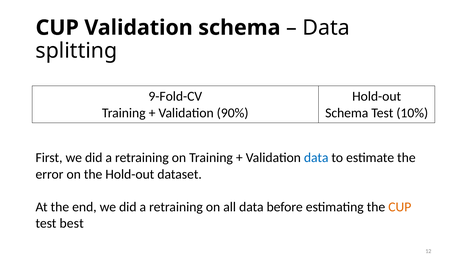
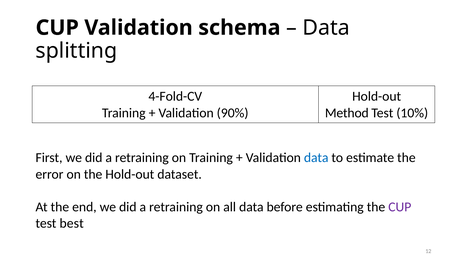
9-Fold-CV: 9-Fold-CV -> 4-Fold-CV (175, 96)
Schema: Schema -> Method (347, 113)
CUP colour: orange -> purple (400, 207)
